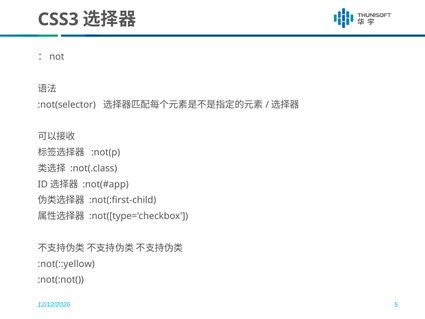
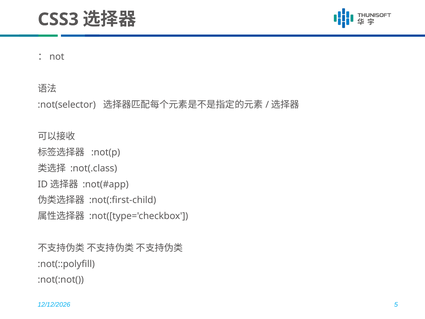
:not(::yellow: :not(::yellow -> :not(::polyfill (66, 264)
